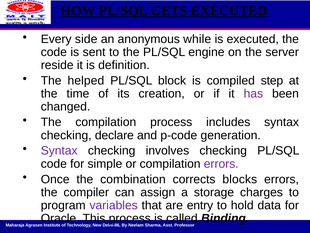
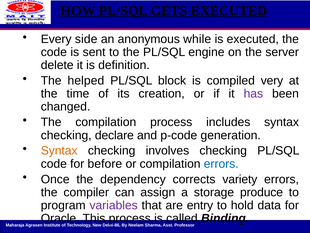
reside: reside -> delete (57, 65)
step: step -> very (272, 80)
Syntax colour: purple -> orange (59, 150)
simple: simple -> before (105, 163)
errors colour: purple -> blue (221, 163)
combination: combination -> dependency (133, 179)
blocks: blocks -> variety (240, 179)
charges: charges -> produce (262, 192)
